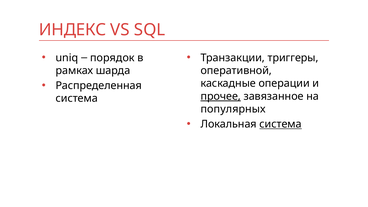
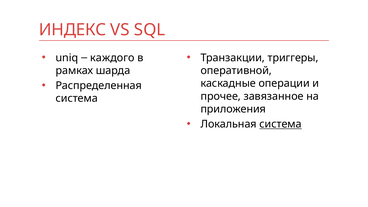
порядок: порядок -> каждого (112, 58)
прочее underline: present -> none (221, 96)
популярных: популярных -> приложения (233, 109)
